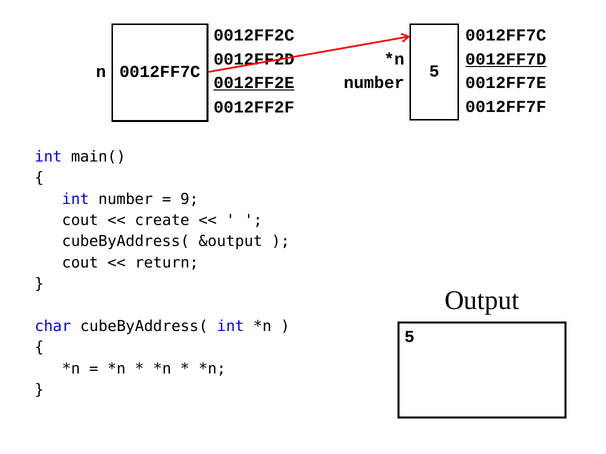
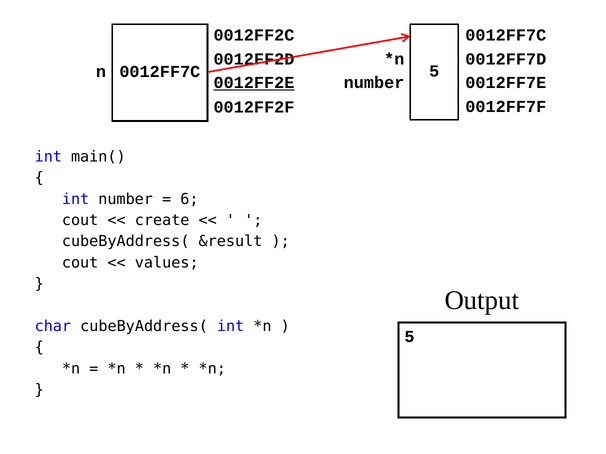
0012FF7D underline: present -> none (506, 59)
9: 9 -> 6 (189, 199)
&output: &output -> &result (230, 242)
return: return -> values (167, 263)
